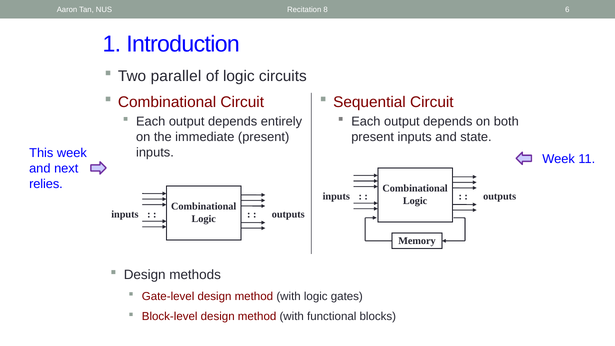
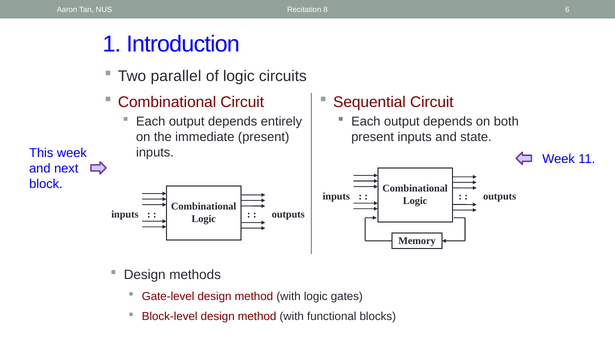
relies: relies -> block (46, 184)
